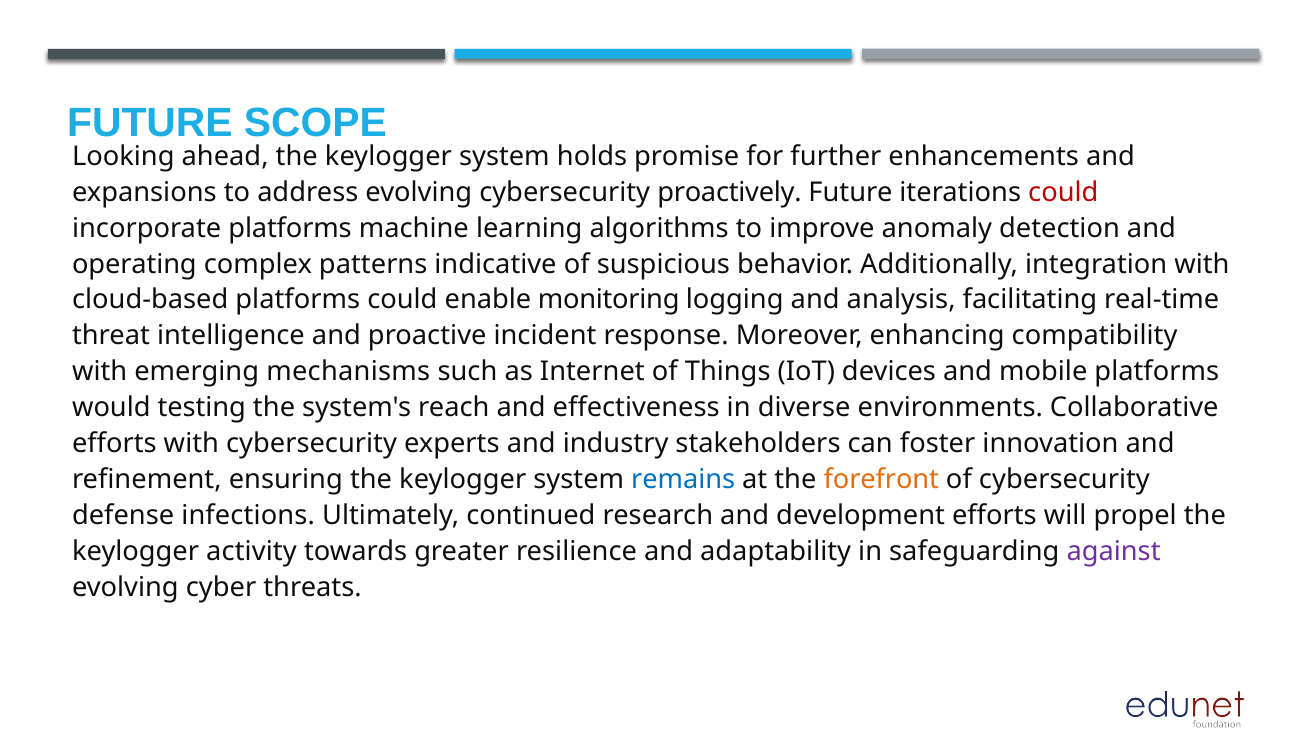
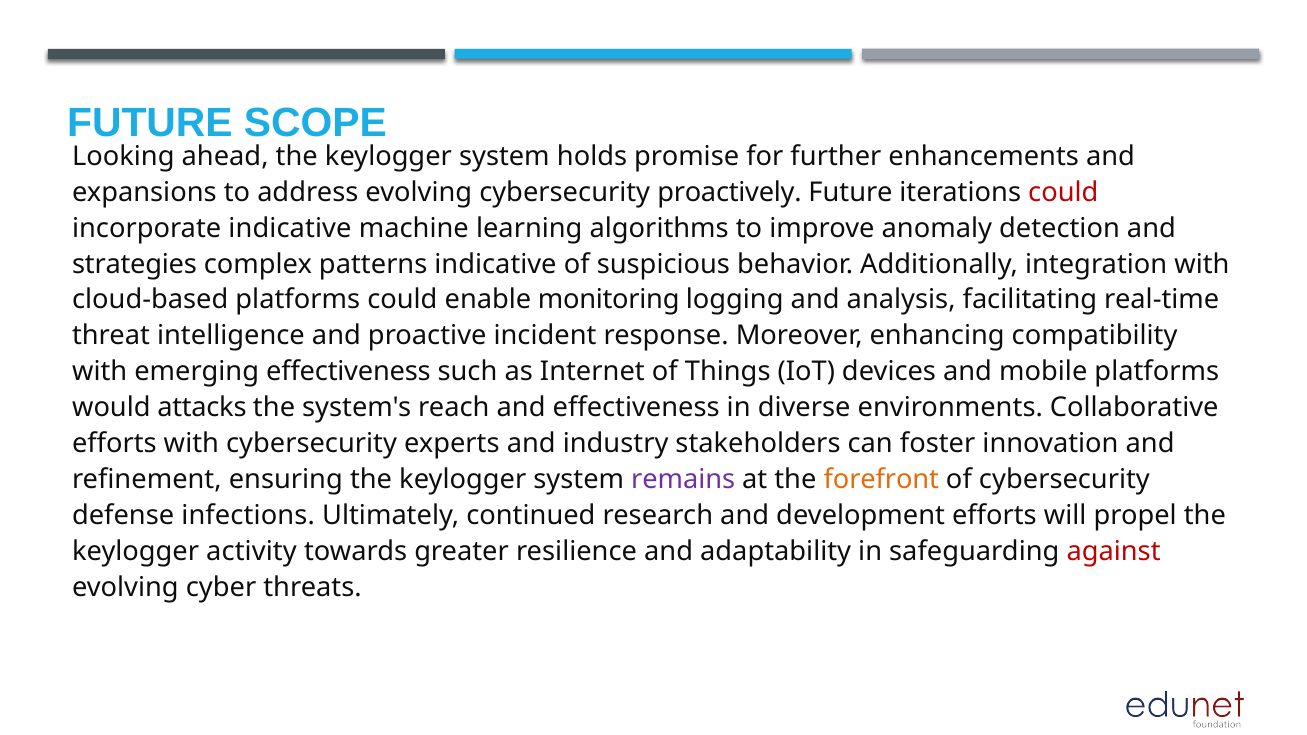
incorporate platforms: platforms -> indicative (290, 228)
operating: operating -> strategies (134, 264)
emerging mechanisms: mechanisms -> effectiveness (348, 372)
testing: testing -> attacks (202, 408)
remains colour: blue -> purple (683, 480)
against colour: purple -> red (1114, 552)
